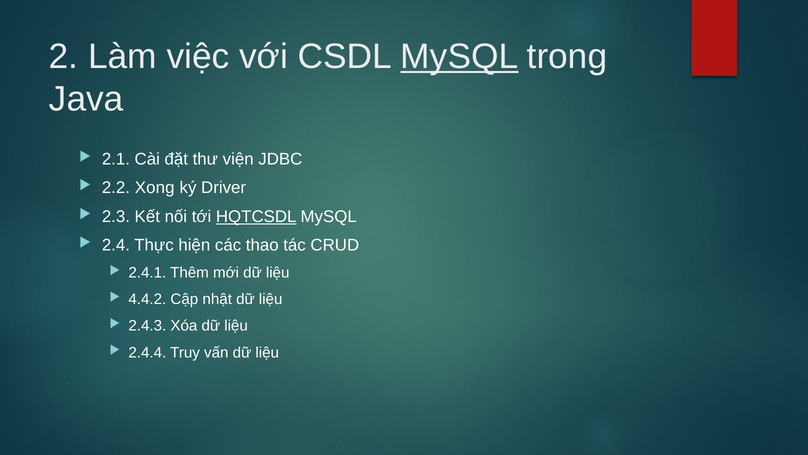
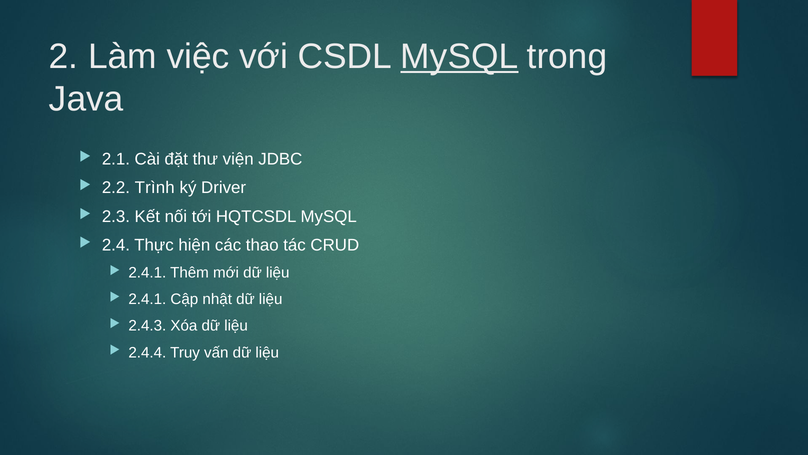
Xong: Xong -> Trình (155, 188)
HQTCSDL underline: present -> none (256, 216)
4.4.2: 4.4.2 -> 2.4.1 (147, 299)
